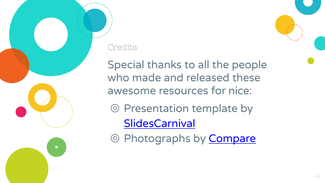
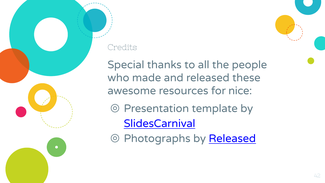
by Compare: Compare -> Released (232, 138)
